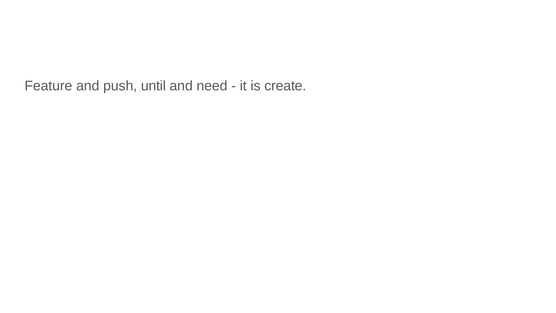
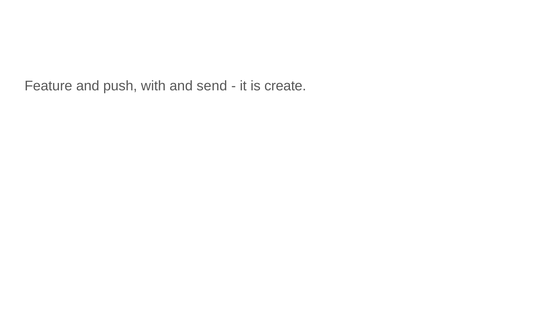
until: until -> with (153, 86)
need: need -> send (212, 86)
